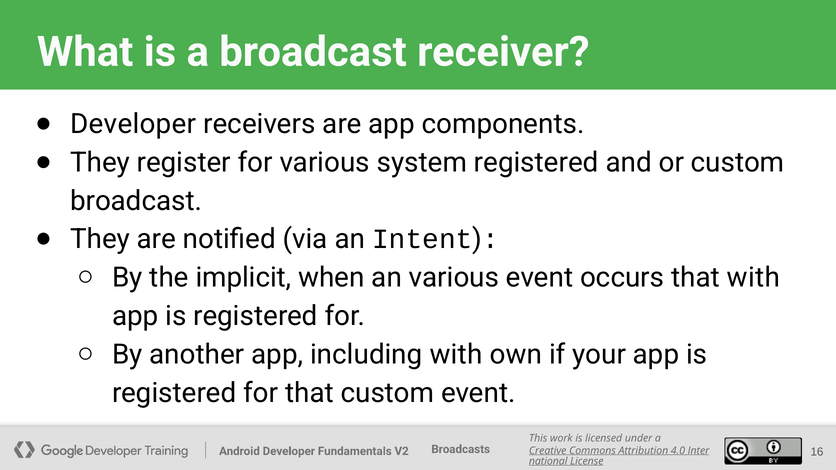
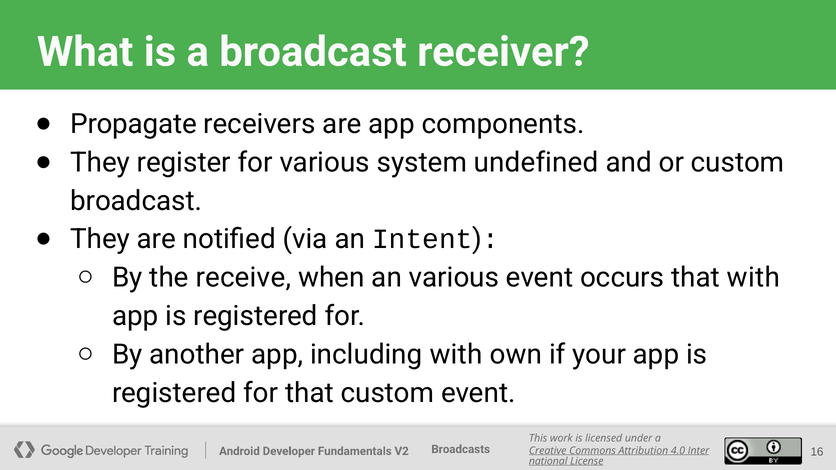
Developer: Developer -> Propagate (133, 124)
system registered: registered -> undefined (536, 162)
implicit: implicit -> receive (243, 278)
